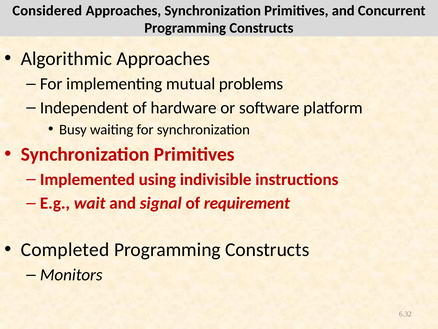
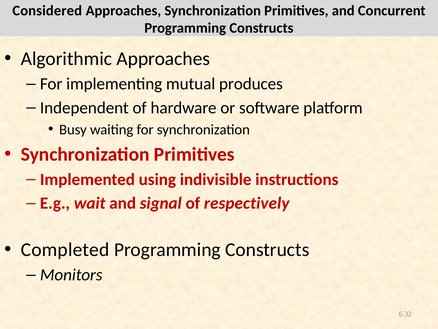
problems: problems -> produces (251, 84)
requirement: requirement -> respectively (247, 203)
